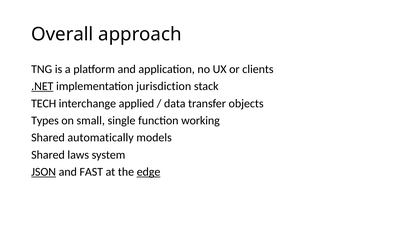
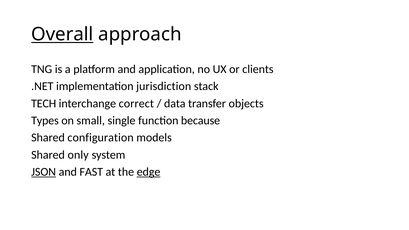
Overall underline: none -> present (62, 34)
.NET underline: present -> none (42, 86)
applied: applied -> correct (136, 103)
working: working -> because (201, 121)
automatically: automatically -> configuration (101, 138)
laws: laws -> only (78, 155)
